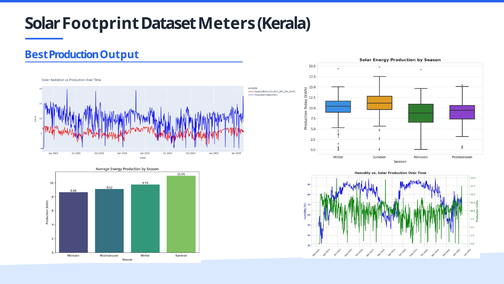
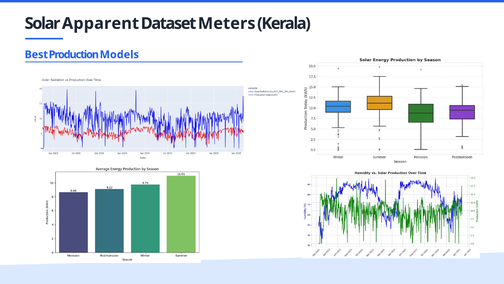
Footprint: Footprint -> Apparent (100, 23)
Output: Output -> Models (119, 55)
